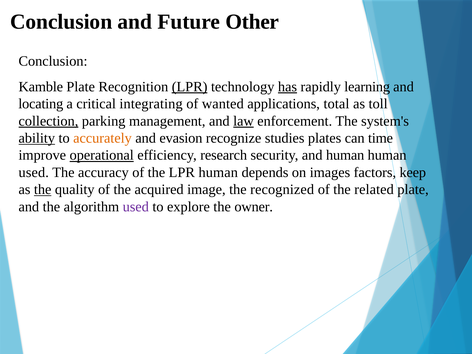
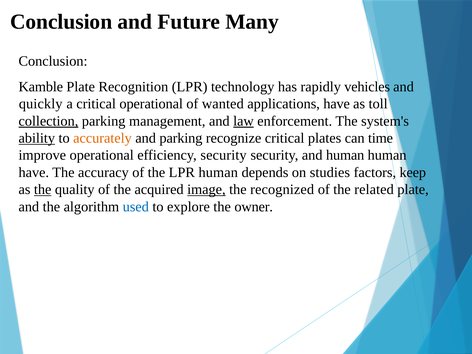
Other: Other -> Many (252, 22)
LPR underline: present -> none (190, 87)
has underline: present -> none (287, 87)
learning: learning -> vehicles (367, 87)
locating: locating -> quickly (41, 104)
critical integrating: integrating -> operational (151, 104)
applications total: total -> have (337, 104)
and evasion: evasion -> parking (181, 138)
recognize studies: studies -> critical (285, 138)
operational underline: present -> none (102, 155)
efficiency research: research -> security (224, 155)
used: used -> have (34, 172)
images: images -> studies (330, 172)
image underline: none -> present (206, 190)
used colour: purple -> blue (136, 207)
